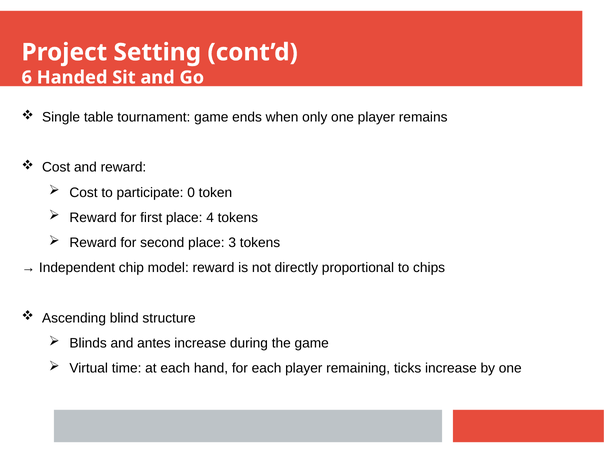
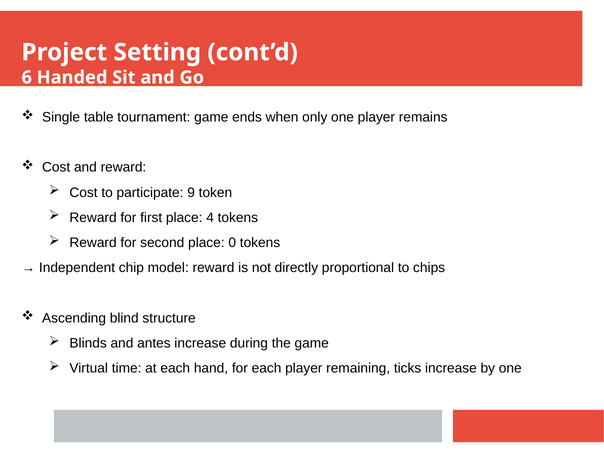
0: 0 -> 9 (191, 193)
3: 3 -> 0 (232, 243)
